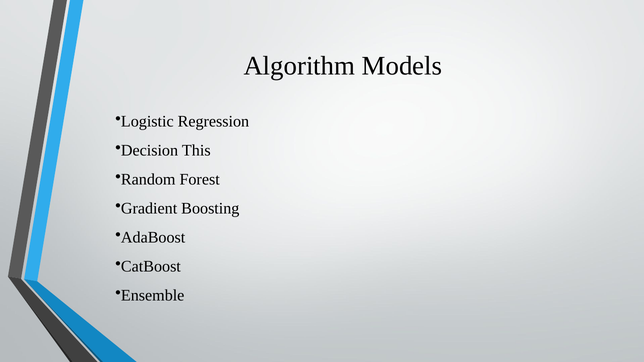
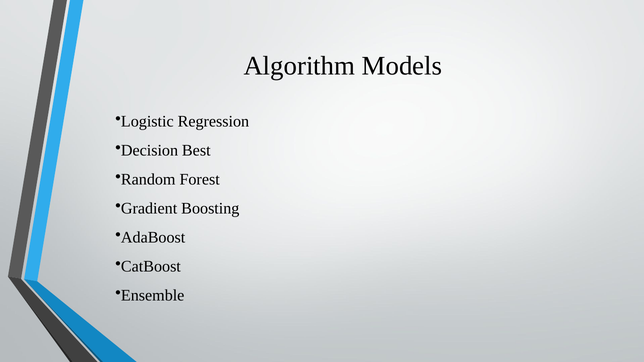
This: This -> Best (196, 151)
